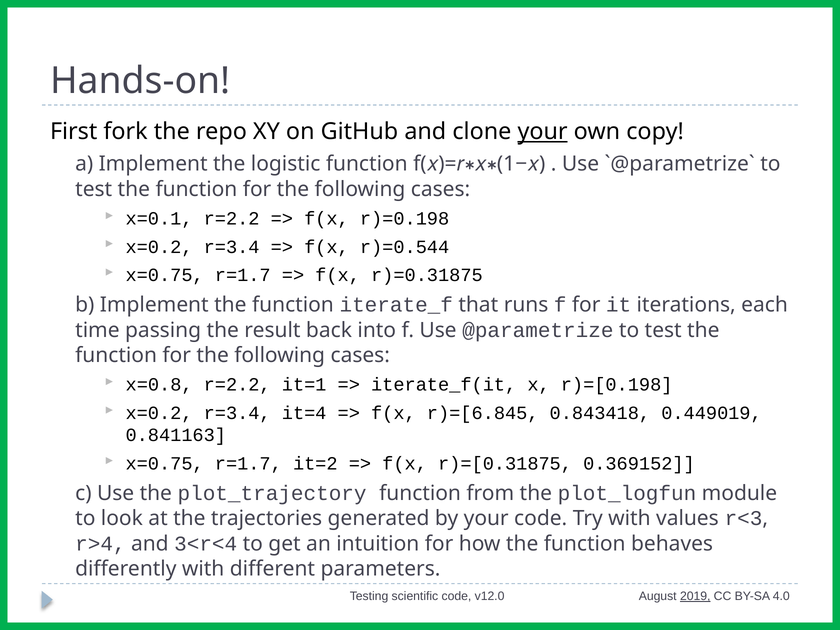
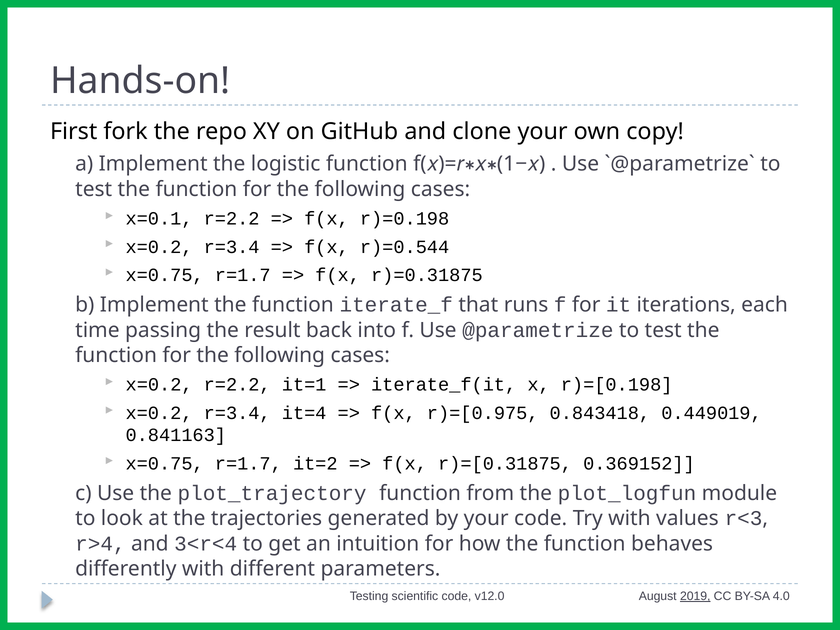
your underline: present -> none (543, 132)
x=0.8: x=0.8 -> x=0.2 (159, 385)
r)=[6.845: r)=[6.845 -> r)=[0.975 (483, 413)
